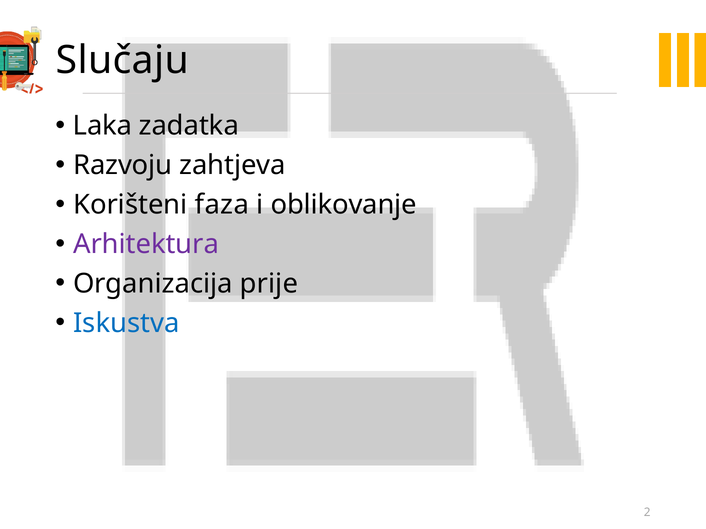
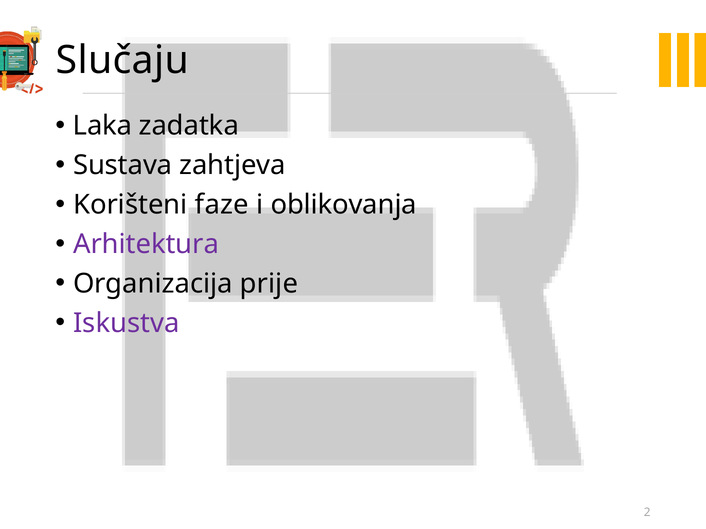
Razvoju: Razvoju -> Sustava (123, 165)
faza: faza -> faze (222, 205)
oblikovanje: oblikovanje -> oblikovanja (344, 205)
Iskustva colour: blue -> purple (126, 323)
